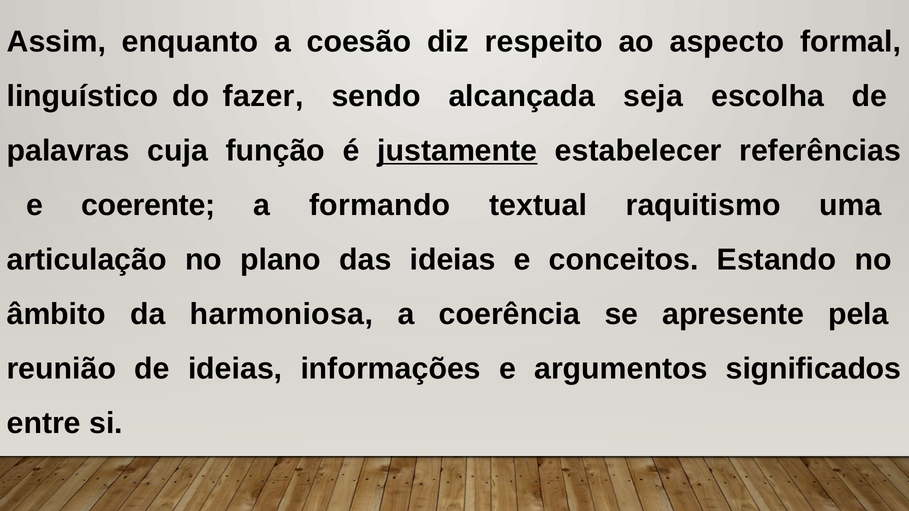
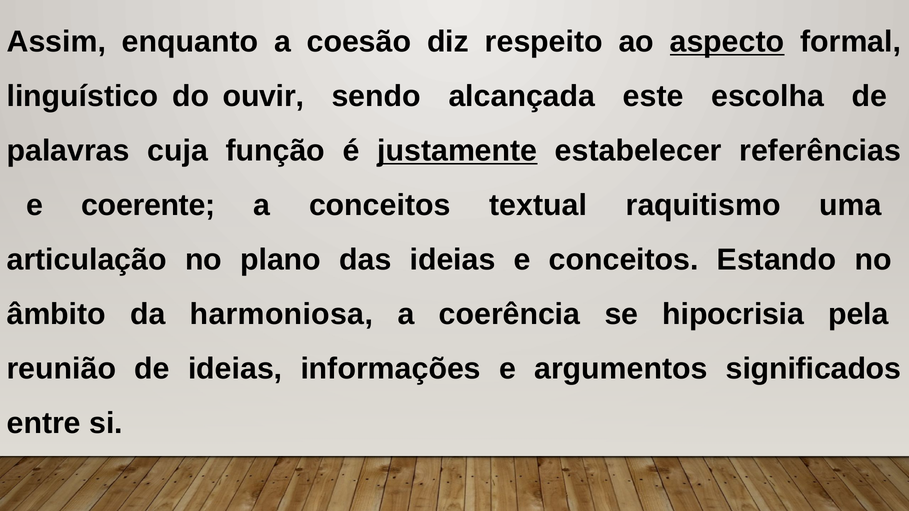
aspecto underline: none -> present (727, 42)
fazer: fazer -> ouvir (263, 96)
seja: seja -> este (653, 96)
a formando: formando -> conceitos (380, 205)
apresente: apresente -> hipocrisia (733, 314)
